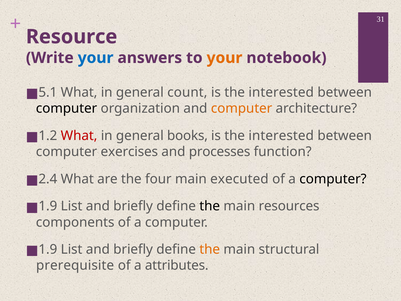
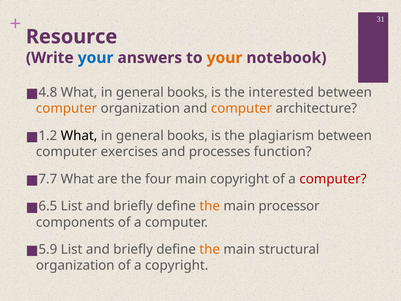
5.1: 5.1 -> 4.8 (48, 92)
count: count -> books (187, 92)
computer colour: black -> orange (67, 108)
What colour: red -> black (79, 136)
interested: interested -> plagiarism (281, 136)
2.4: 2.4 -> 7.7 (48, 179)
main executed: executed -> copyright (240, 179)
computer colour: black -> red (333, 179)
1.9: 1.9 -> 6.5 (48, 206)
the colour: black -> orange (210, 206)
resources: resources -> processor (289, 206)
1.9: 1.9 -> 5.9 (48, 249)
prerequisite: prerequisite -> organization (75, 265)
a attributes: attributes -> copyright (177, 265)
